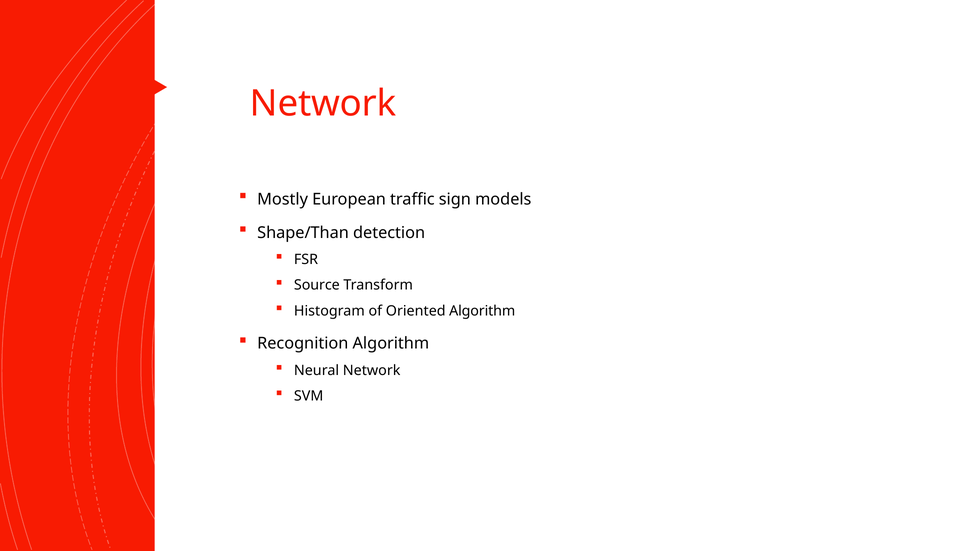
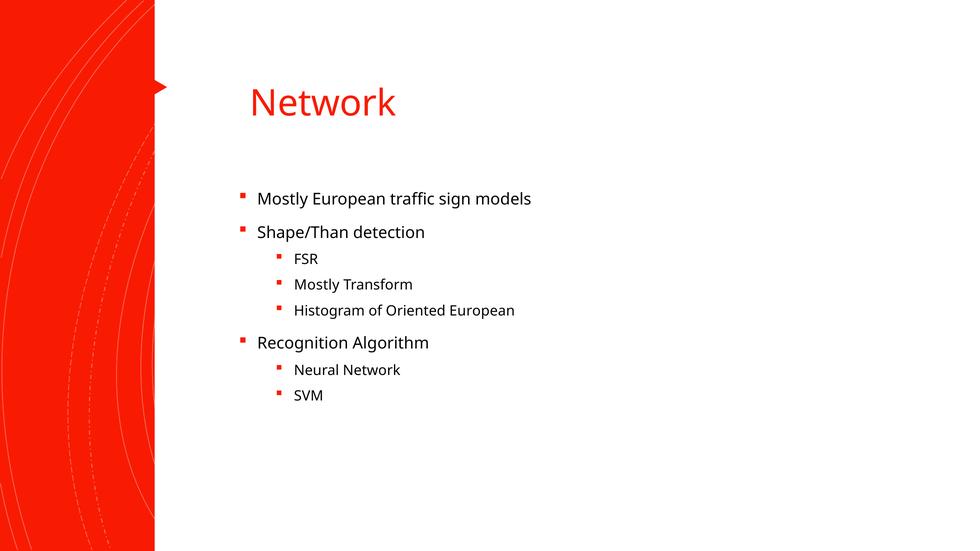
Source: Source -> Mostly (317, 285)
Oriented Algorithm: Algorithm -> European (482, 311)
